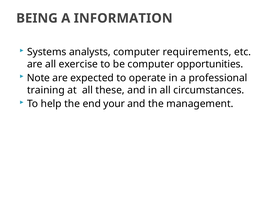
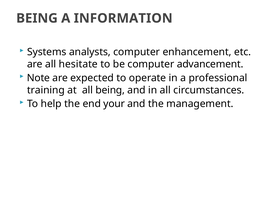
requirements: requirements -> enhancement (197, 52)
exercise: exercise -> hesitate (78, 64)
opportunities: opportunities -> advancement (210, 64)
all these: these -> being (110, 90)
